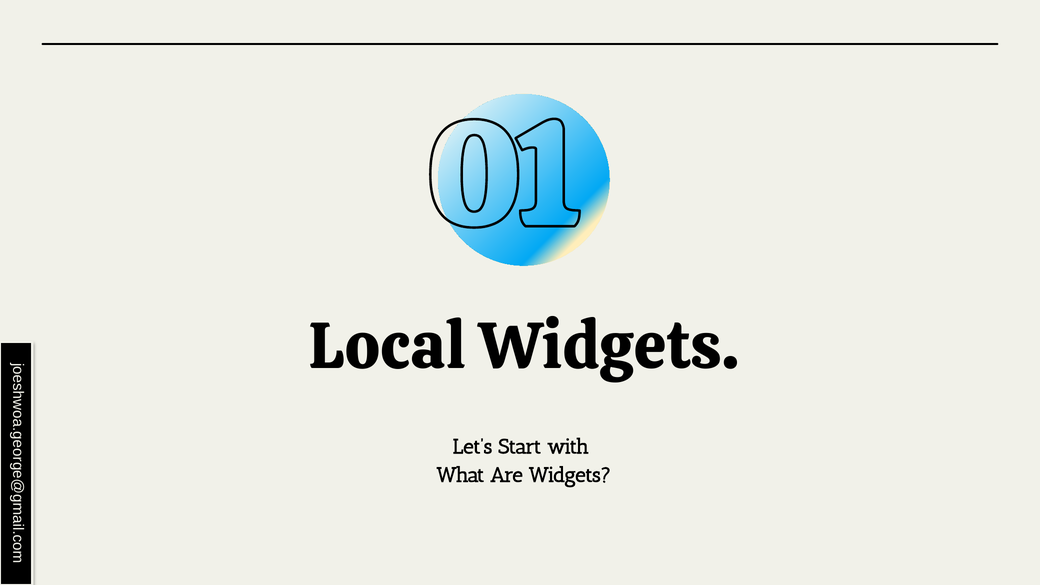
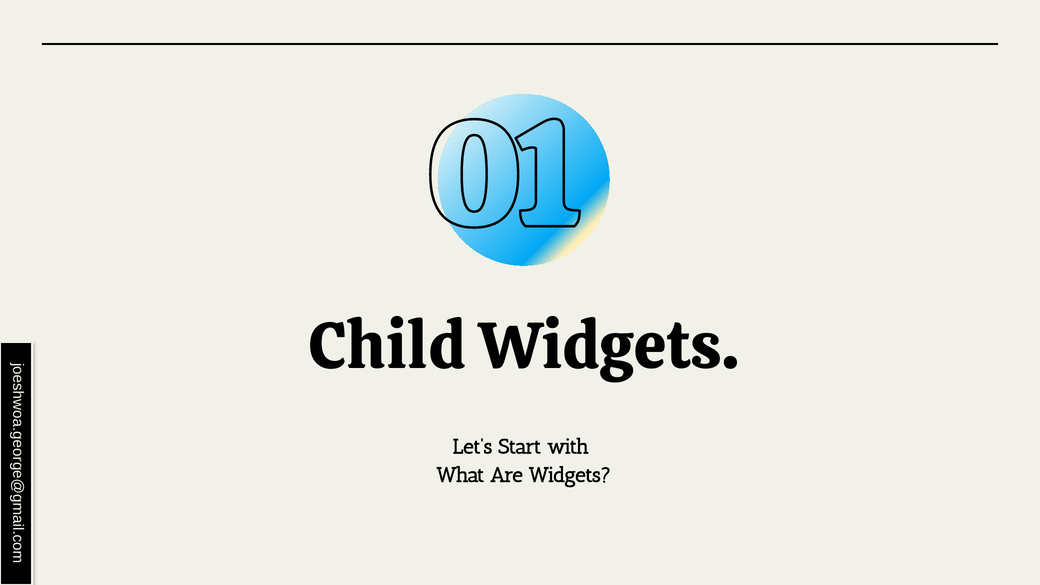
Local: Local -> Child (387, 347)
